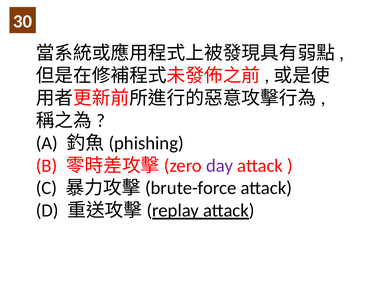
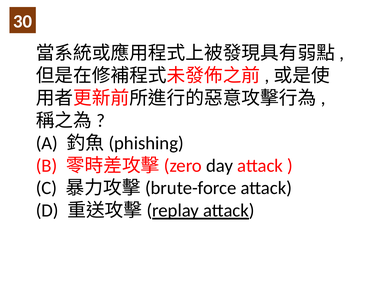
day colour: purple -> black (220, 165)
